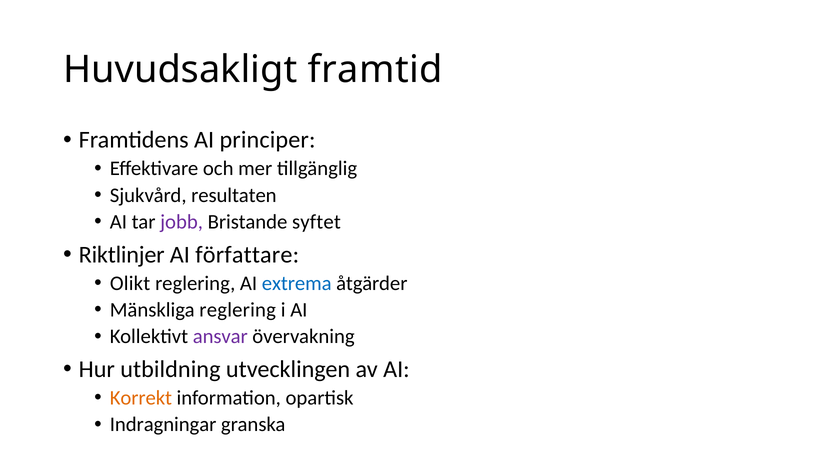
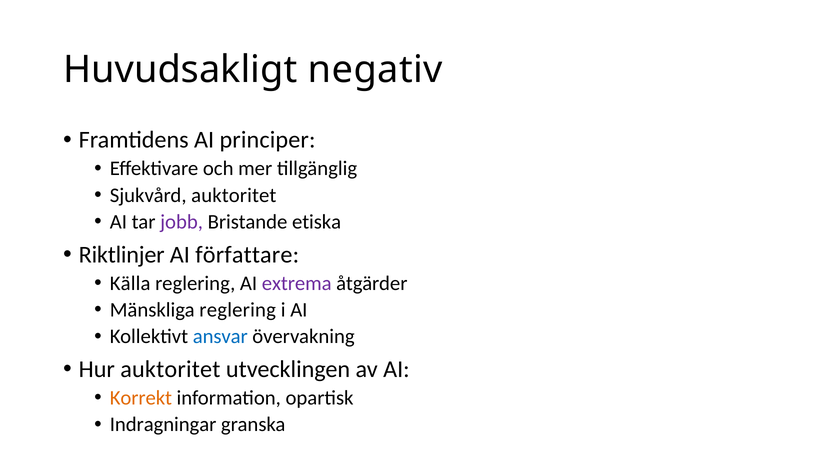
framtid: framtid -> negativ (375, 70)
Sjukvård resultaten: resultaten -> auktoritet (234, 195)
syftet: syftet -> etiska (317, 222)
Olikt: Olikt -> Källa (130, 283)
extrema colour: blue -> purple (297, 283)
ansvar colour: purple -> blue (220, 337)
Hur utbildning: utbildning -> auktoritet (170, 370)
